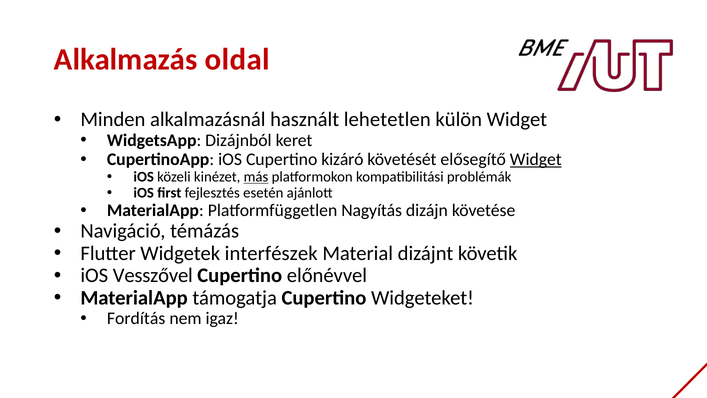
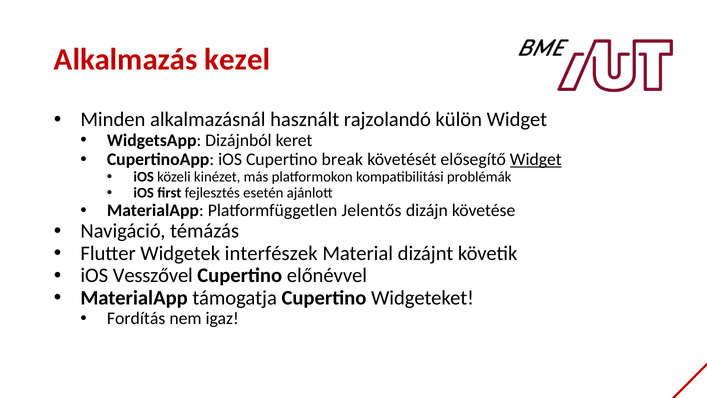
oldal: oldal -> kezel (237, 59)
lehetetlen: lehetetlen -> rajzolandó (387, 119)
kizáró: kizáró -> break (342, 159)
más underline: present -> none (256, 177)
Nagyítás: Nagyítás -> Jelentős (371, 210)
